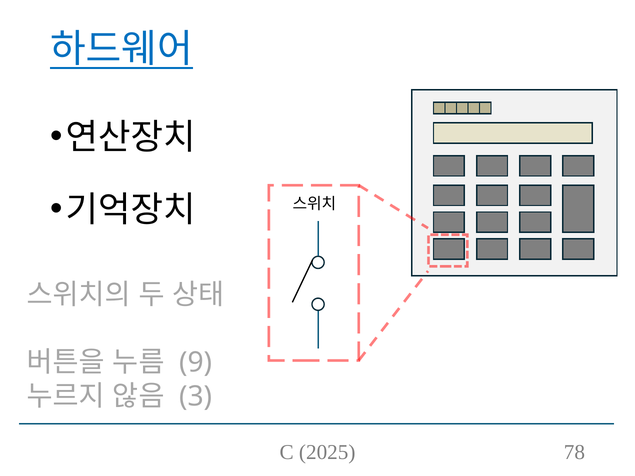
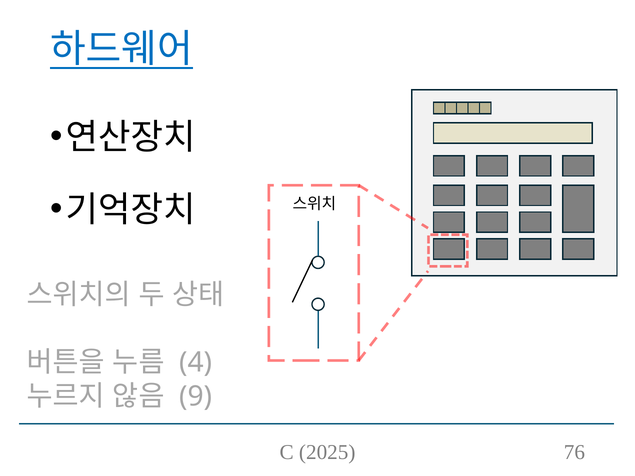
9: 9 -> 4 (196, 363)
3: 3 -> 9 (196, 397)
78: 78 -> 76 (574, 452)
